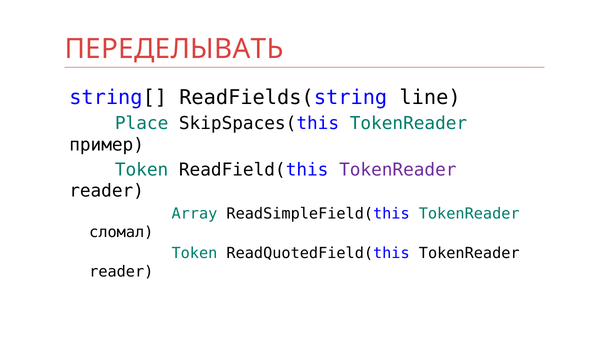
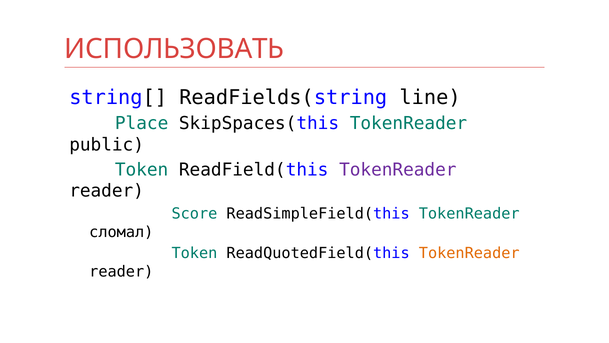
ПЕРЕДЕЛЫВАТЬ: ПЕРЕДЕЛЫВАТЬ -> ИСПОЛЬЗОВАТЬ (174, 49)
пример: пример -> public (107, 145)
Array: Array -> Score (194, 213)
TokenReader colour: black -> orange (469, 253)
